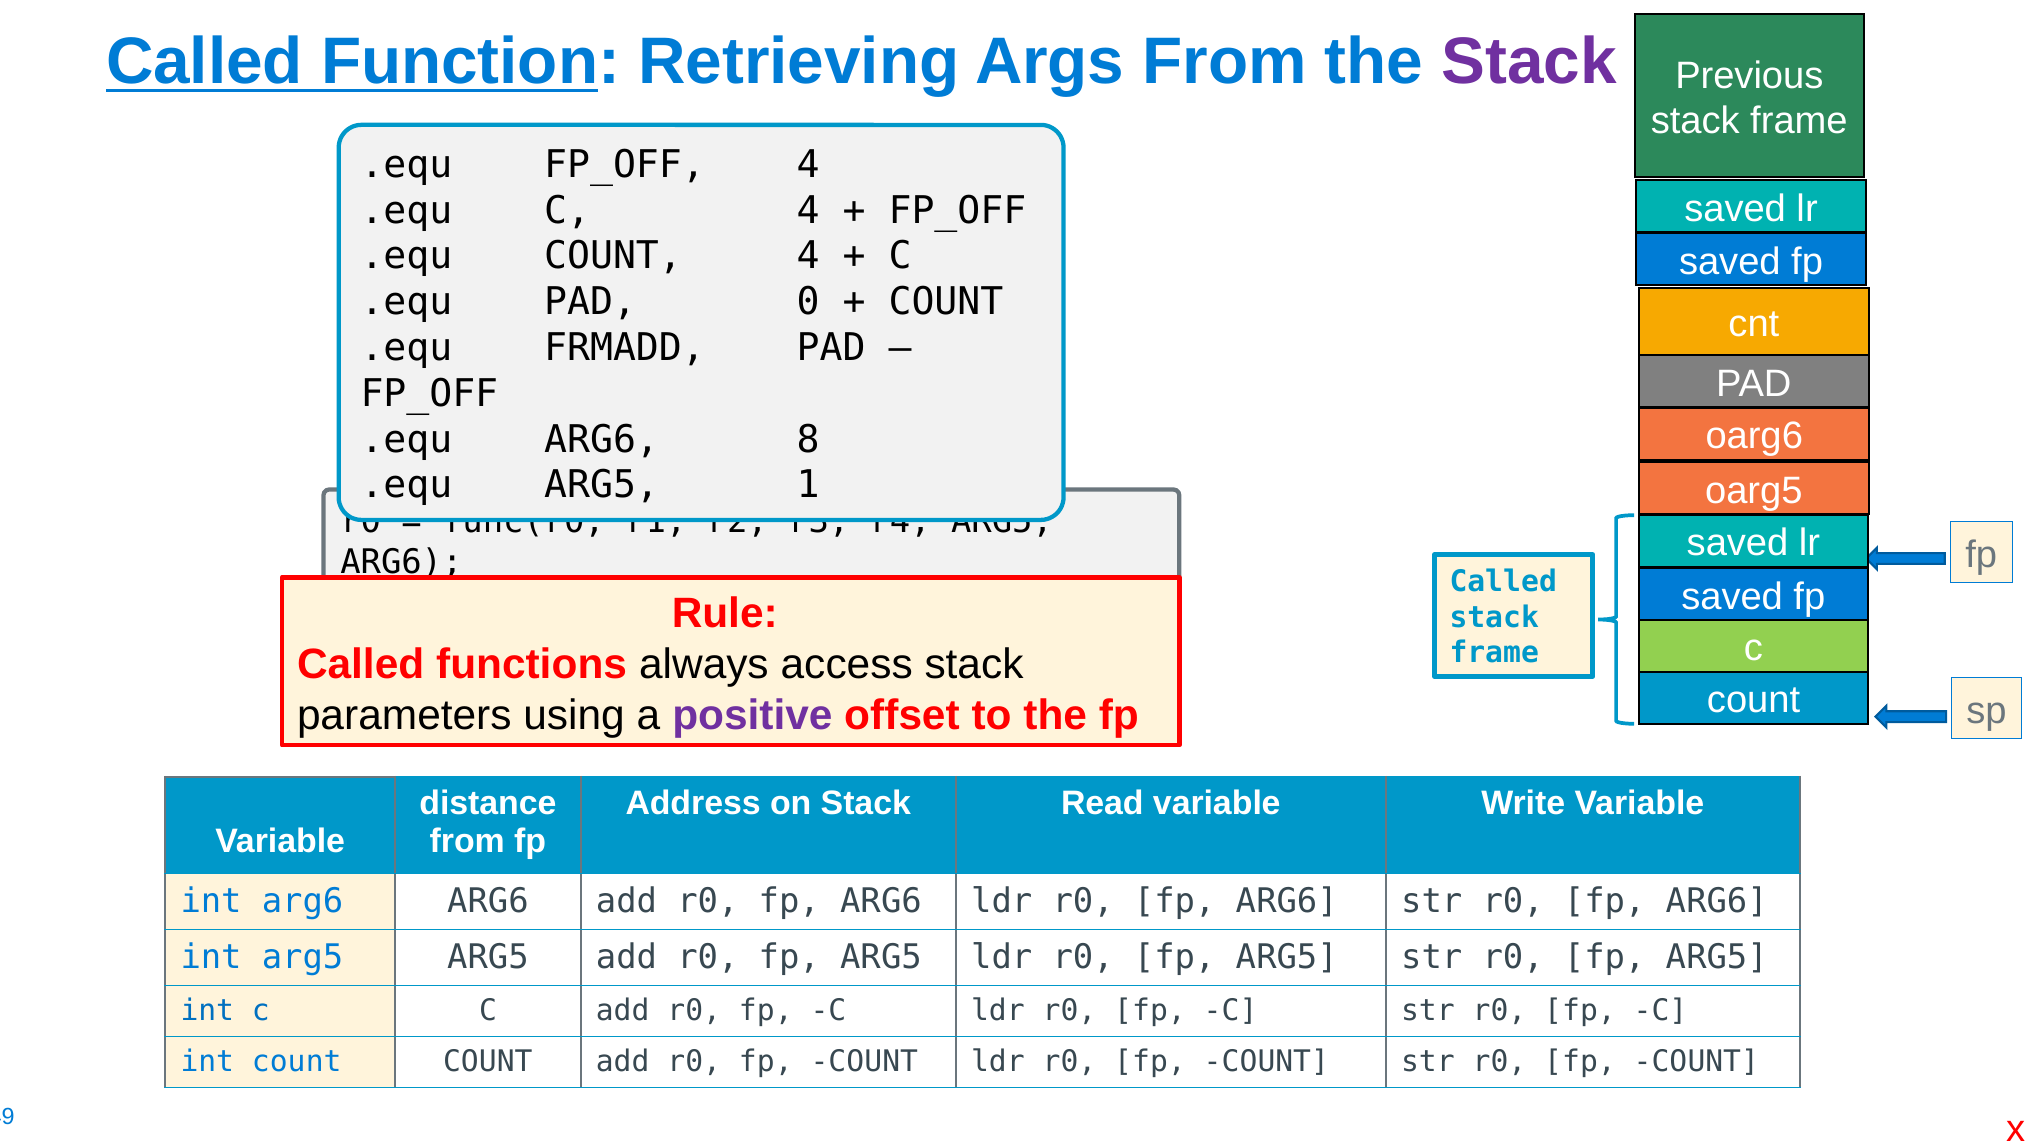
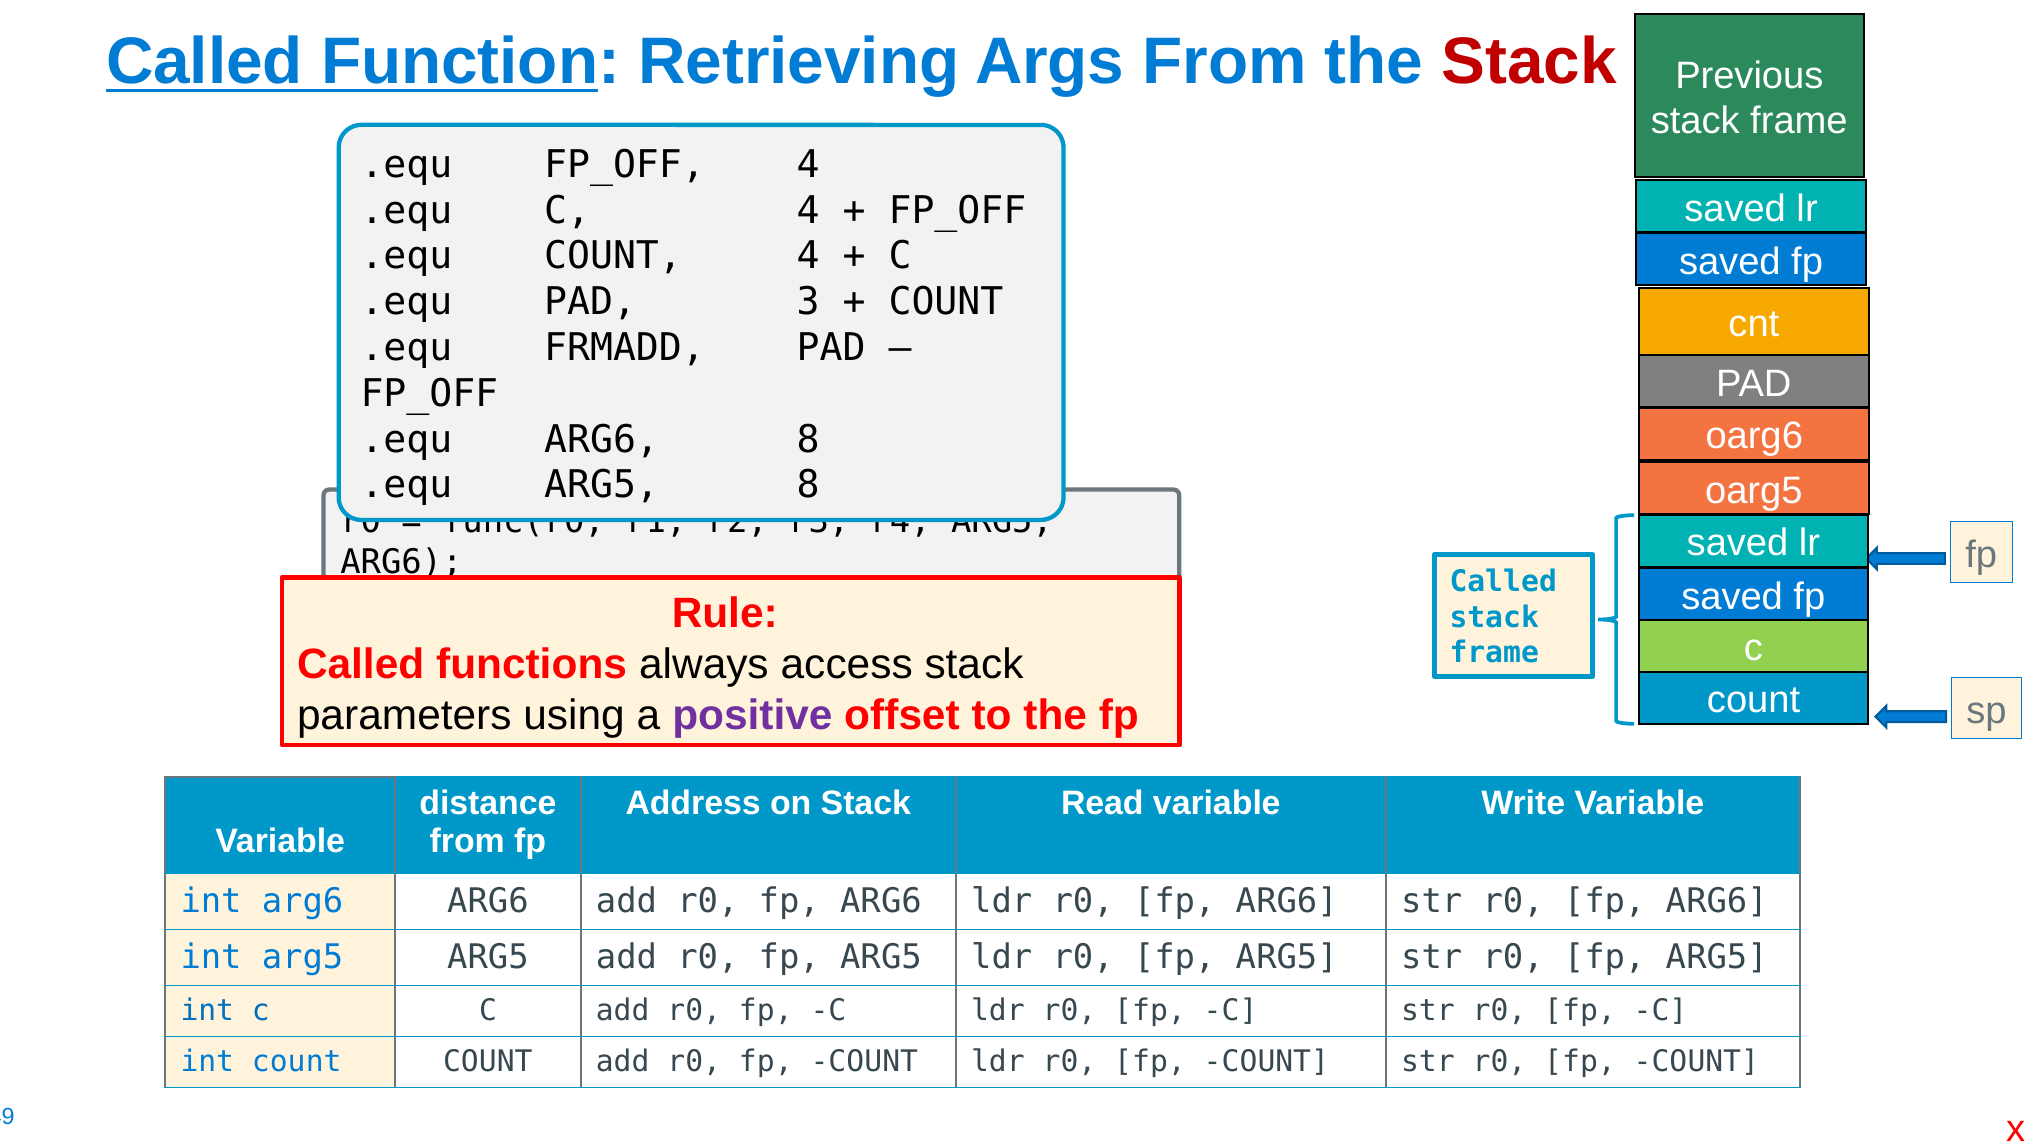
Stack colour: purple -> red (1529, 62)
0: 0 -> 3 (808, 302)
ARG5 1: 1 -> 8 (808, 485)
